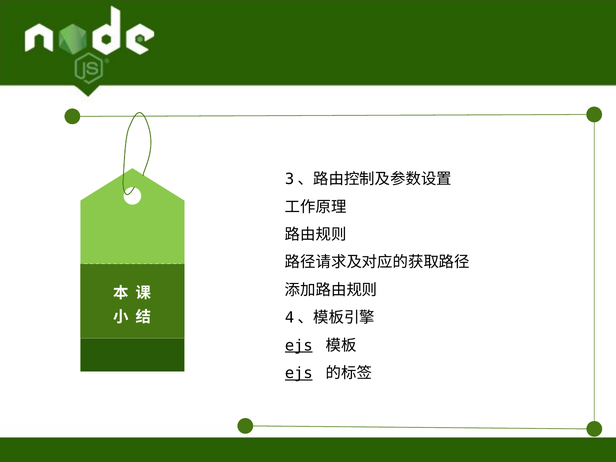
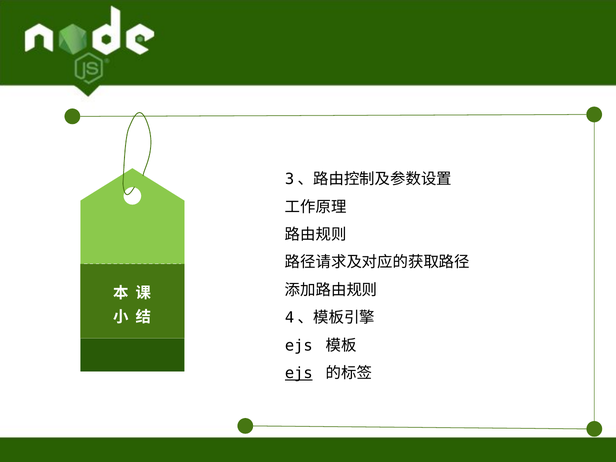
ejs underline: present -> none (299, 346)
